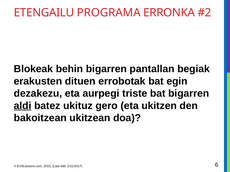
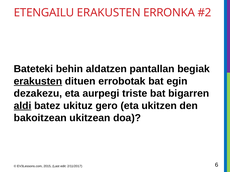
ETENGAILU PROGRAMA: PROGRAMA -> ERAKUSTEN (109, 13)
Blokeak: Blokeak -> Bateteki (33, 69)
behin bigarren: bigarren -> aldatzen (106, 69)
erakusten underline: none -> present (38, 81)
